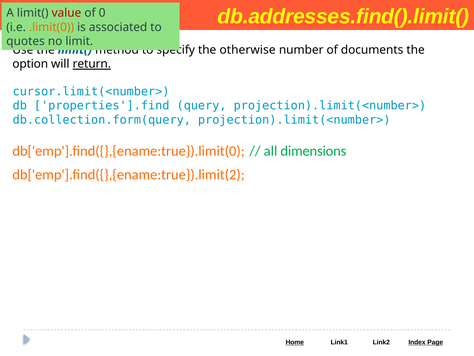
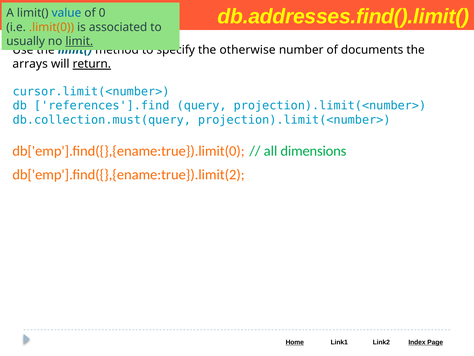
value colour: red -> blue (66, 13)
quotes: quotes -> usually (26, 41)
limit underline: none -> present (79, 41)
option: option -> arrays (30, 64)
properties'].find: properties'].find -> references'].find (102, 106)
db.collection.form(query: db.collection.form(query -> db.collection.must(query (102, 120)
